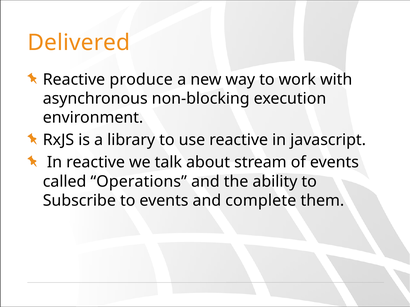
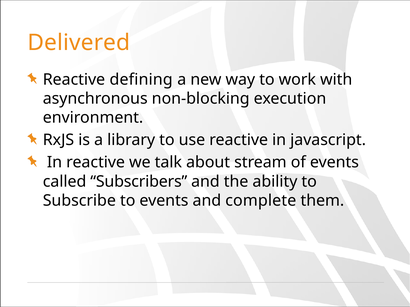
produce: produce -> defining (141, 80)
Operations: Operations -> Subscribers (139, 182)
